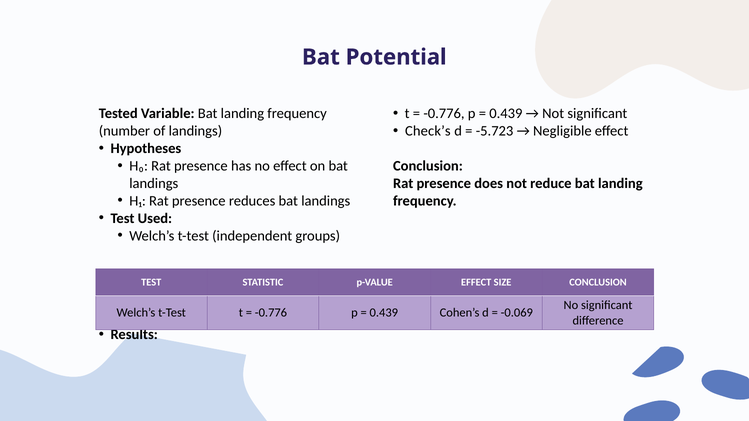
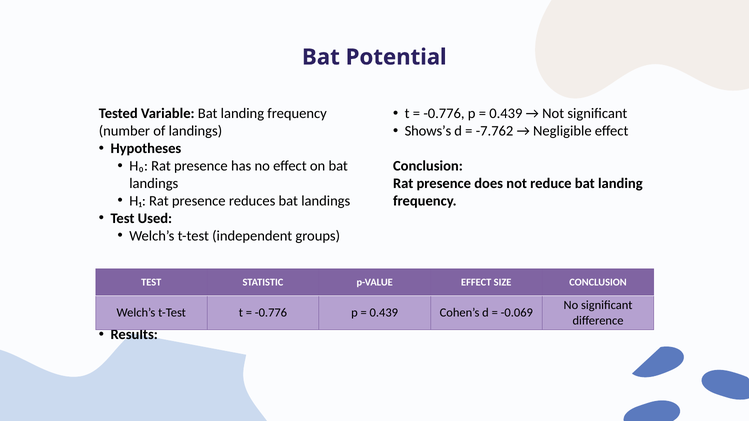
Check’s: Check’s -> Shows’s (428, 131)
-5.723: -5.723 -> -7.762 (495, 131)
